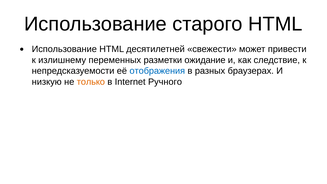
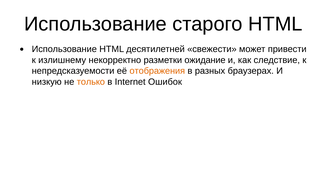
переменных: переменных -> некорректно (115, 60)
отображения colour: blue -> orange (157, 71)
Ручного: Ручного -> Ошибок (165, 82)
